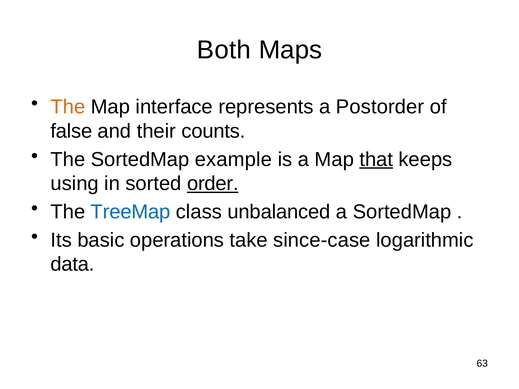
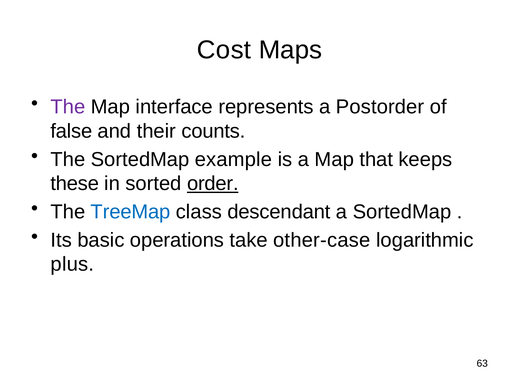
Both: Both -> Cost (224, 50)
The colour: orange -> purple (68, 107)
that underline: present -> none (376, 159)
using: using -> these (75, 184)
unbalanced: unbalanced -> descendant (279, 212)
since-case: since-case -> other-case (322, 240)
data: data -> plus (72, 264)
